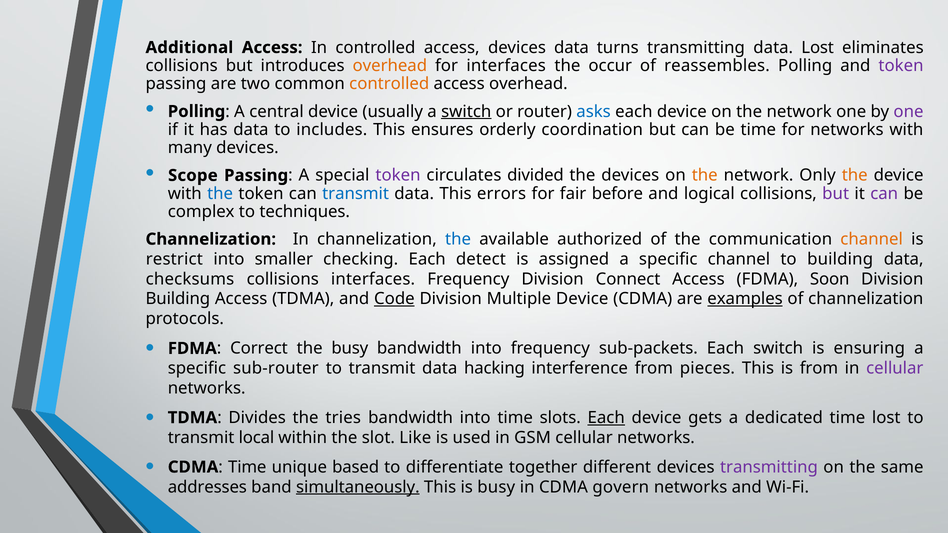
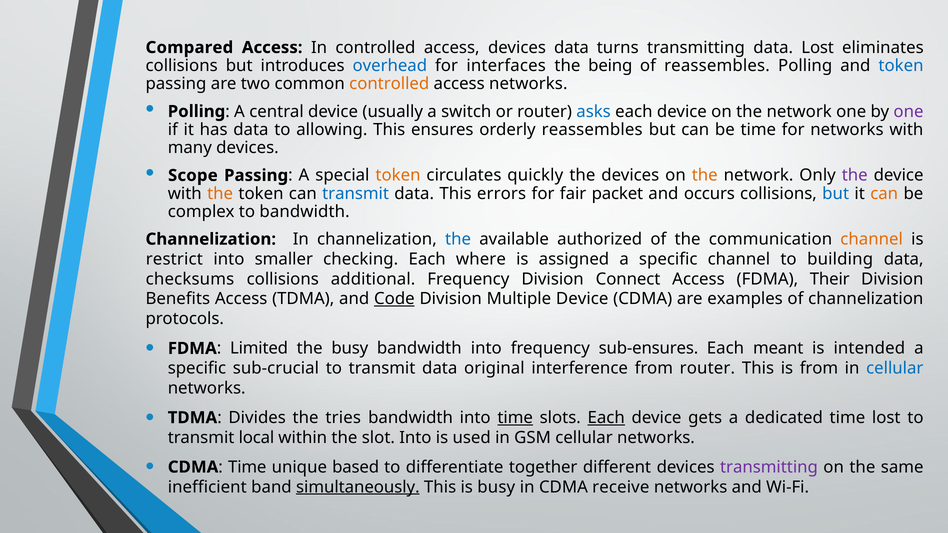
Additional: Additional -> Compared (189, 48)
overhead colour: orange -> blue (390, 66)
occur: occur -> being (610, 66)
token colour: purple -> blue (901, 66)
access overhead: overhead -> networks (528, 84)
switch underline: present -> none (466, 112)
includes: includes -> allowing (332, 130)
orderly coordination: coordination -> reassembles (592, 130)
token colour: purple -> orange (398, 176)
divided: divided -> quickly (535, 176)
the colour: orange -> purple (855, 176)
the colour: blue -> orange (220, 194)
before: before -> packet (617, 194)
logical: logical -> occurs (709, 194)
but colour: purple -> blue (836, 194)
can colour: purple -> orange (884, 194)
to techniques: techniques -> bandwidth (305, 212)
detect: detect -> where (481, 259)
collisions interfaces: interfaces -> additional (373, 279)
Soon: Soon -> Their (830, 279)
Building: Building -> Benefits (178, 299)
examples underline: present -> none (745, 299)
Correct: Correct -> Limited (259, 348)
sub-packets: sub-packets -> sub-ensures (648, 348)
Each switch: switch -> meant (778, 348)
ensuring: ensuring -> intended (869, 348)
sub-router: sub-router -> sub-crucial (276, 368)
hacking: hacking -> original (494, 368)
from pieces: pieces -> router (707, 368)
cellular colour: purple -> blue (895, 368)
time underline: none -> present (515, 418)
slot Like: Like -> Into (415, 438)
addresses: addresses -> inefficient (207, 487)
govern: govern -> receive (621, 487)
